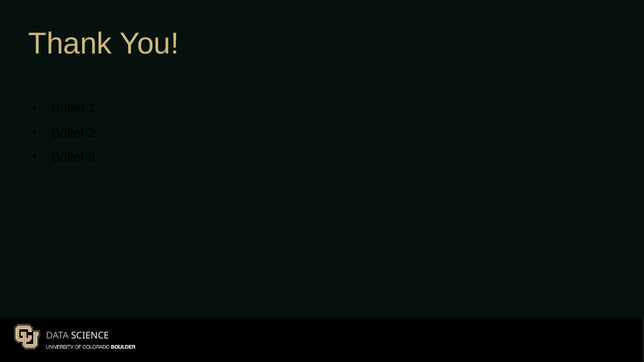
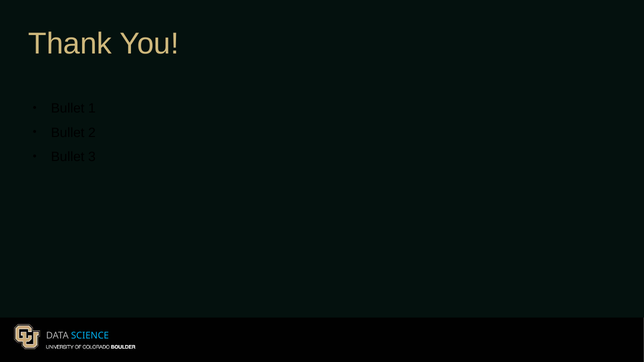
SCIENCE colour: white -> light blue (90, 336)
